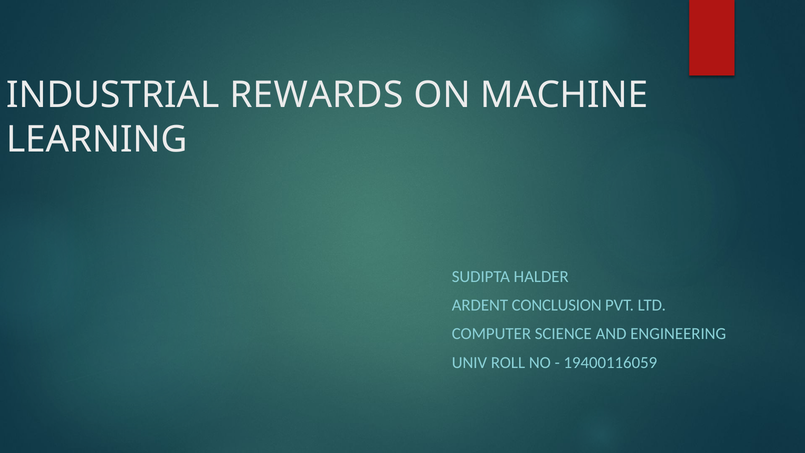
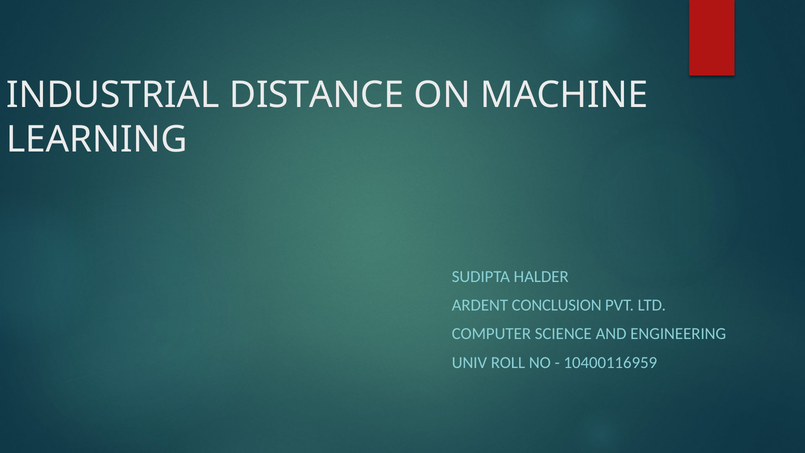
REWARDS: REWARDS -> DISTANCE (317, 95)
19400116059: 19400116059 -> 10400116959 (610, 362)
